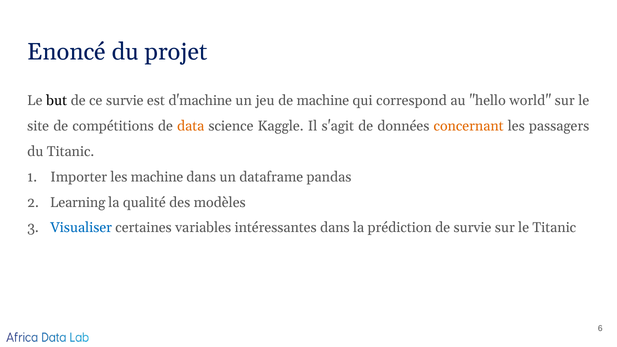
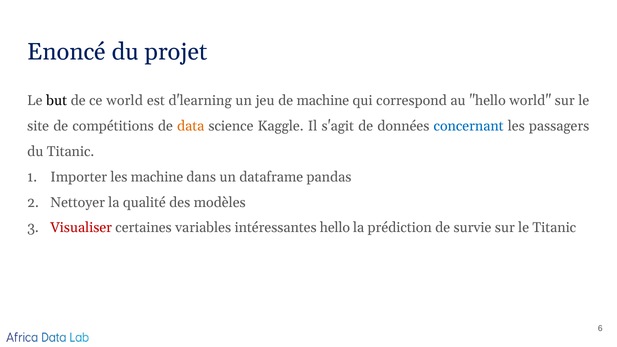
ce survie: survie -> world (125, 101)
d'machine: d'machine -> d'learning (200, 101)
concernant colour: orange -> blue (469, 126)
Learning: Learning -> Nettoyer (78, 202)
Visualiser colour: blue -> red (81, 228)
intéressantes dans: dans -> hello (335, 228)
